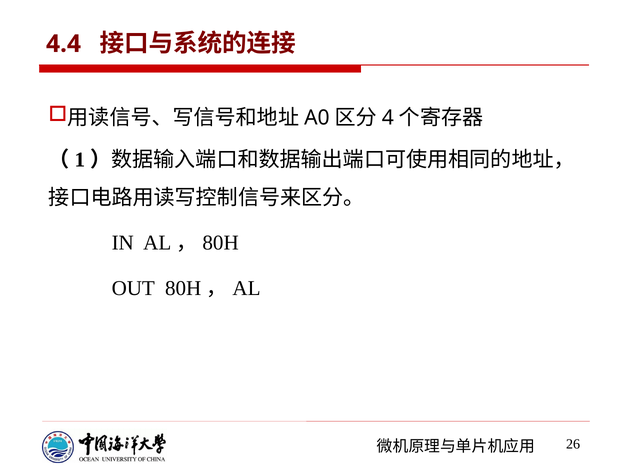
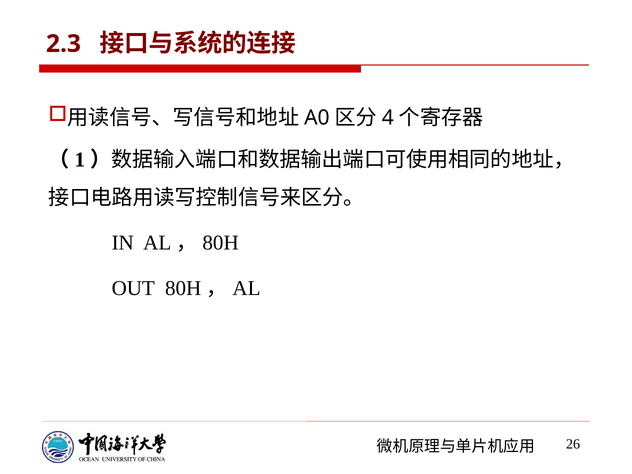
4.4: 4.4 -> 2.3 (63, 44)
